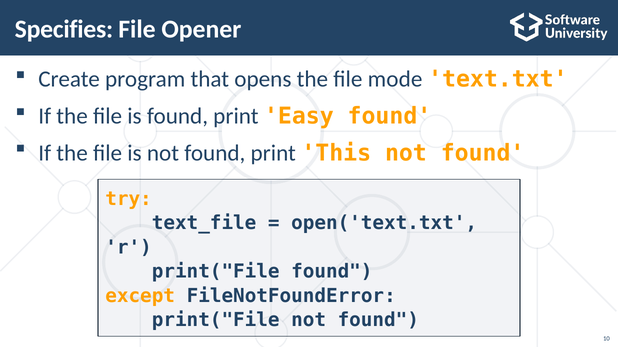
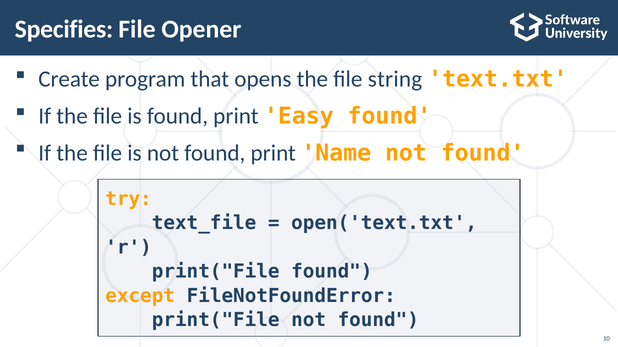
mode: mode -> string (395, 79)
This: This -> Name (336, 153)
